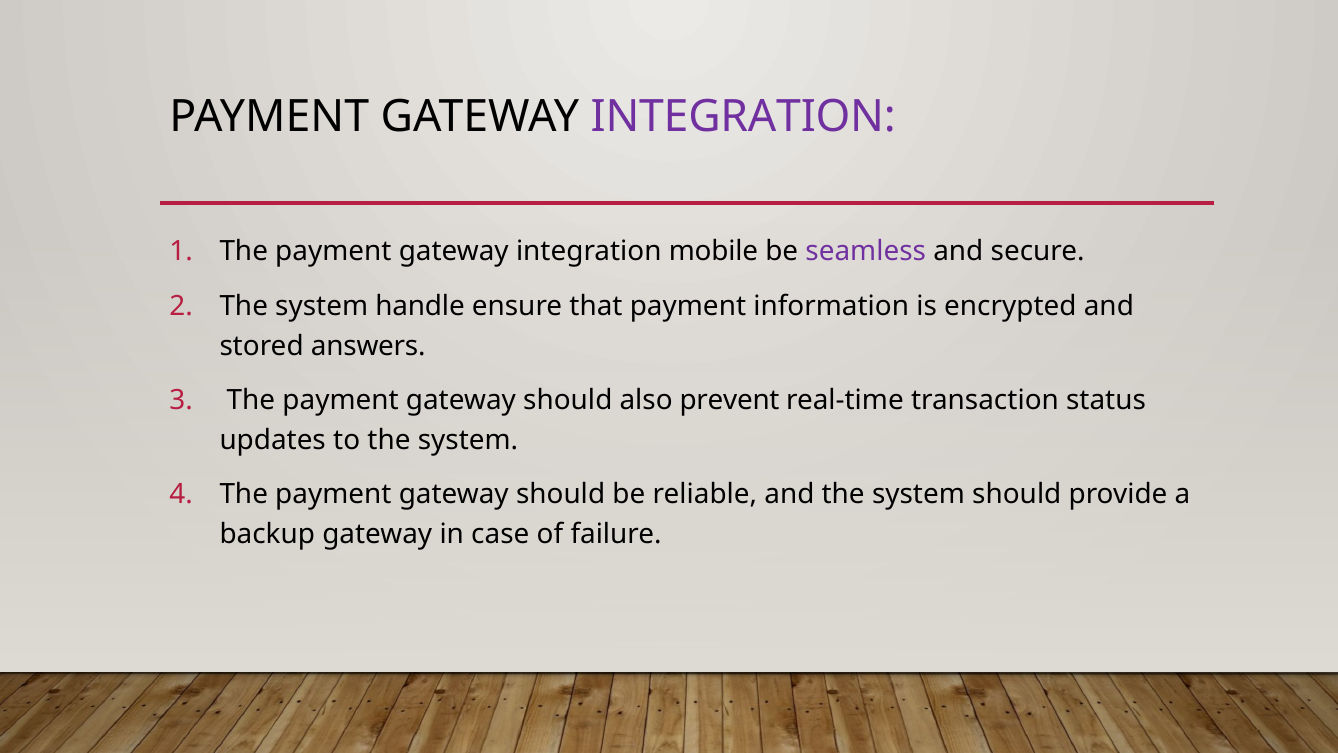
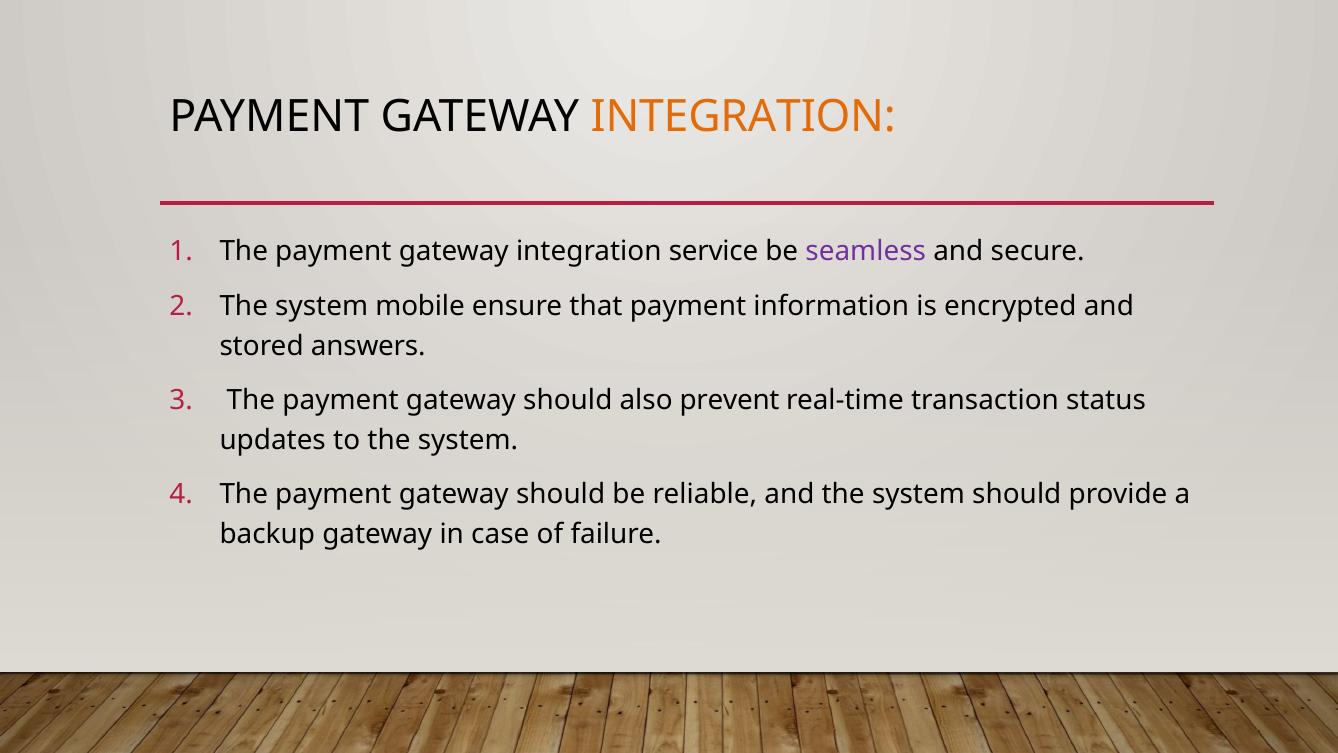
INTEGRATION colour: purple -> orange (743, 117)
mobile: mobile -> service (714, 252)
handle: handle -> mobile (420, 306)
